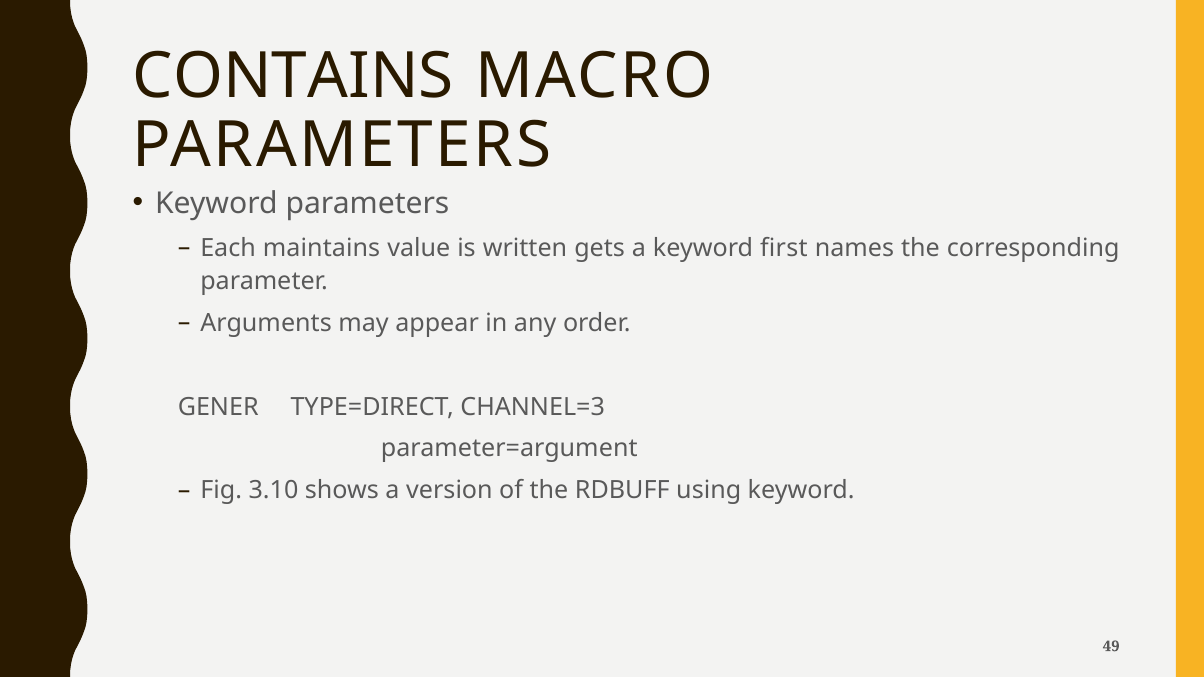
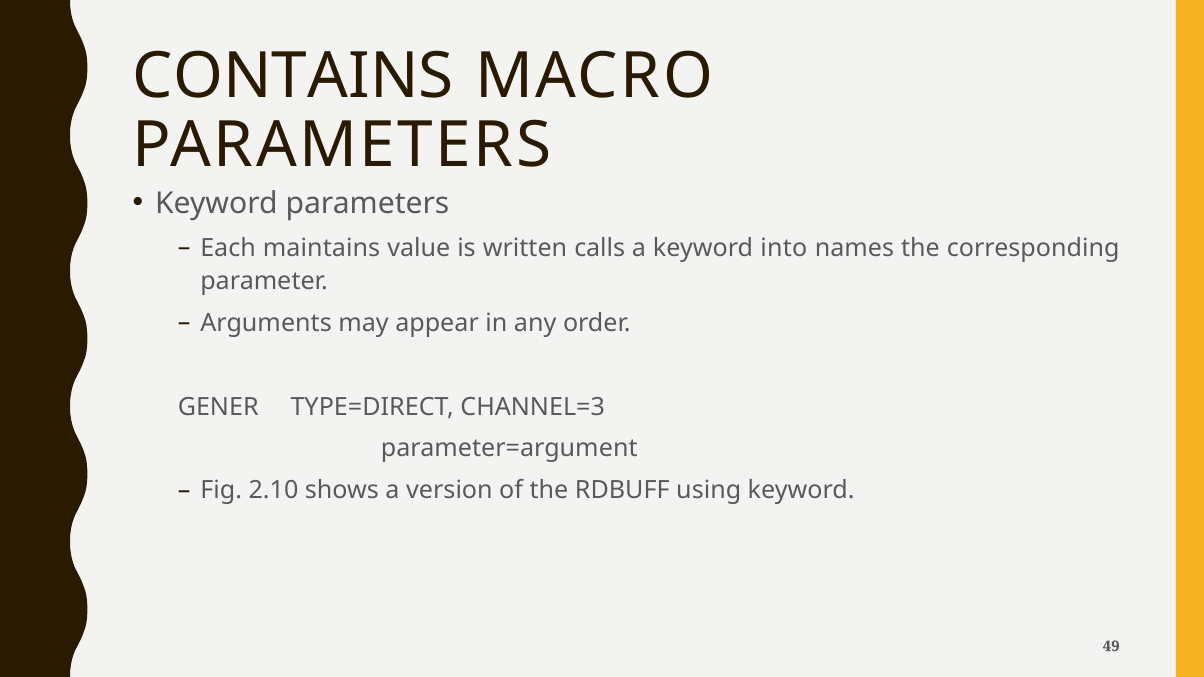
gets: gets -> calls (600, 248)
first: first -> into (784, 248)
3.10: 3.10 -> 2.10 (273, 491)
